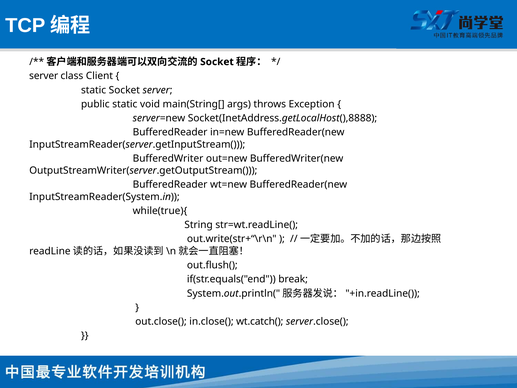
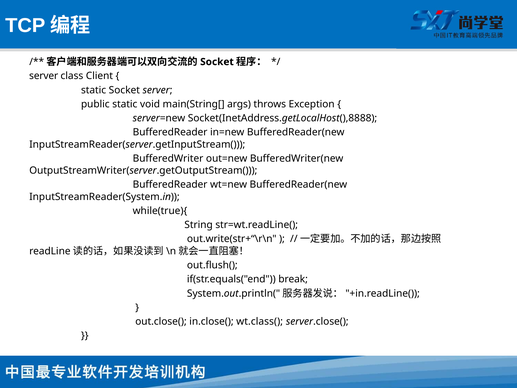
wt.catch(: wt.catch( -> wt.class( (260, 321)
